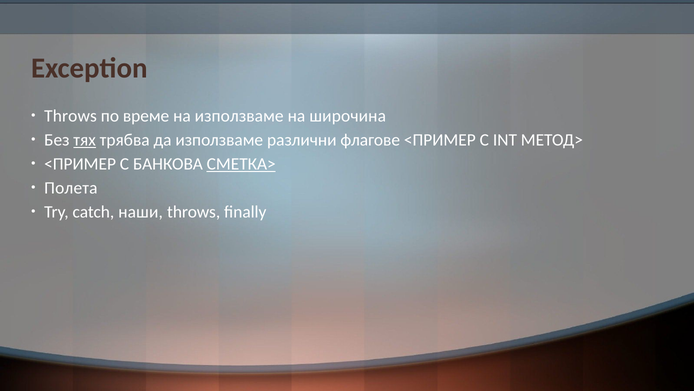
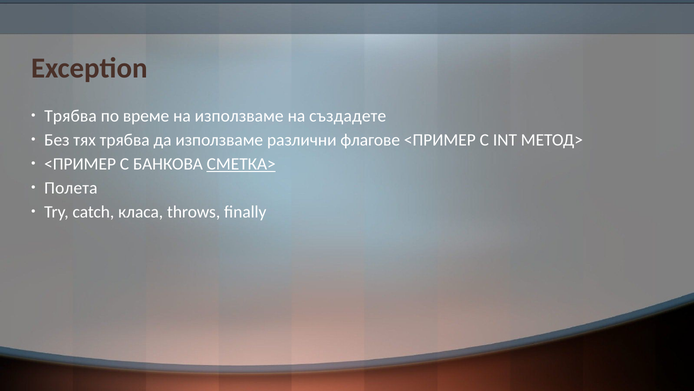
Throws: Throws -> Трябва (71, 116)
широчина: широчина -> създадете (348, 116)
тях underline: present -> none (85, 140)
наши: наши -> класа (141, 212)
